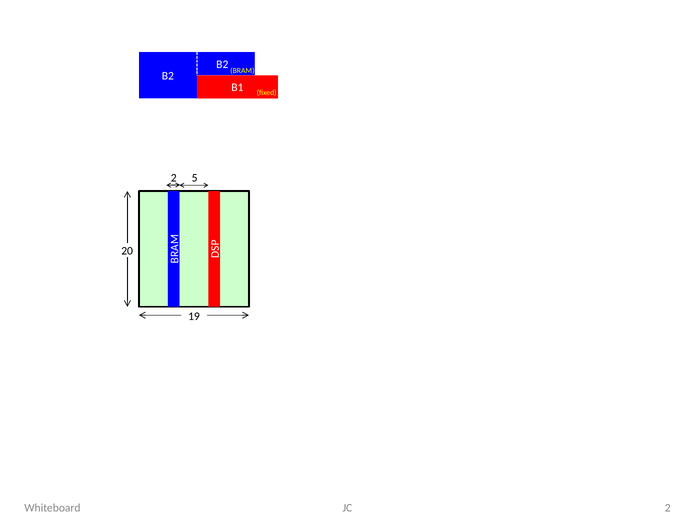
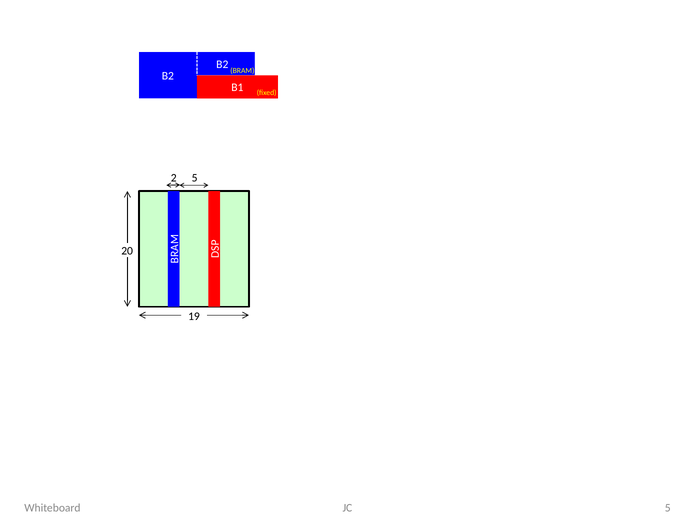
JC 2: 2 -> 5 (668, 508)
